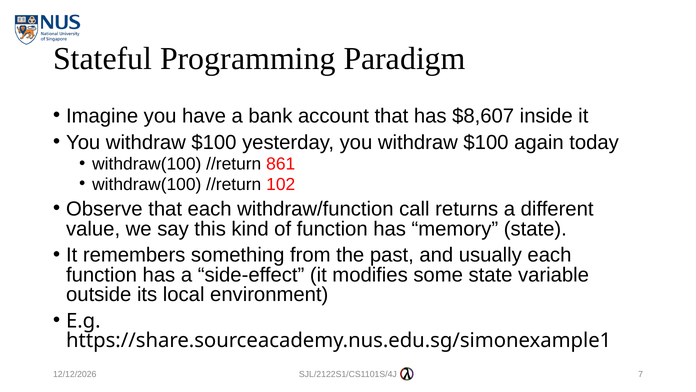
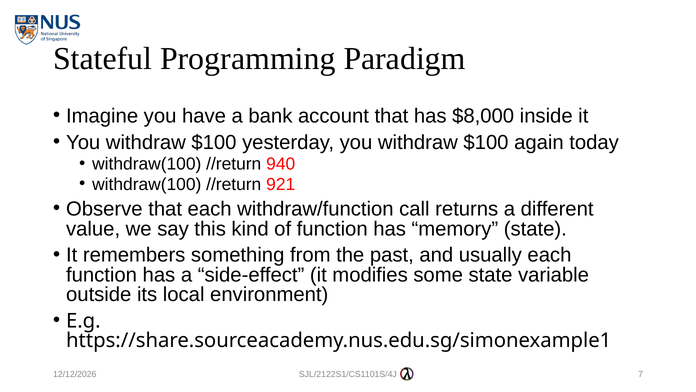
$8,607: $8,607 -> $8,000 (483, 116)
861: 861 -> 940 (281, 164)
102: 102 -> 921 (281, 184)
